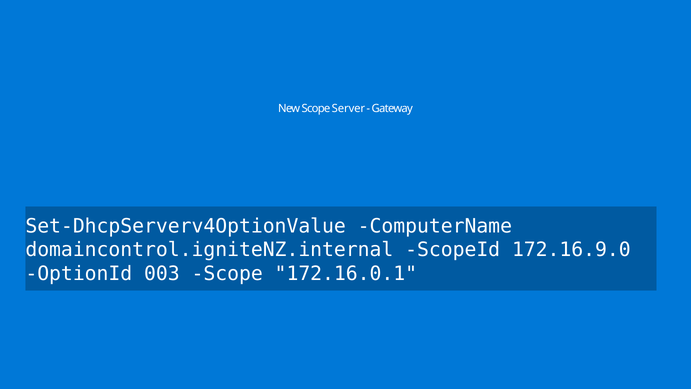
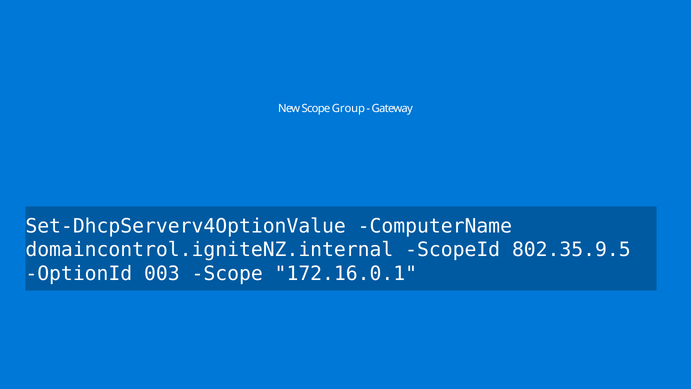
Server: Server -> Group (348, 109)
172.16.9.0: 172.16.9.0 -> 802.35.9.5 (571, 250)
